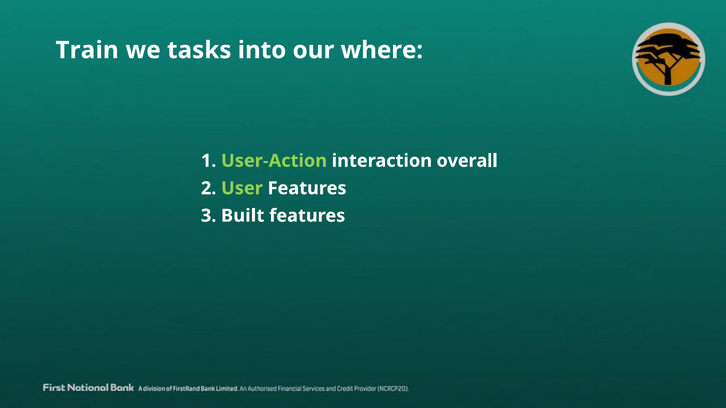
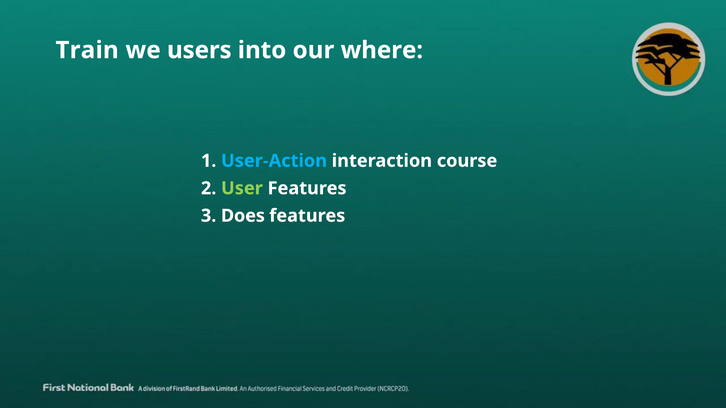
tasks: tasks -> users (199, 50)
User-Action colour: light green -> light blue (274, 161)
overall: overall -> course (467, 161)
Built: Built -> Does (243, 216)
